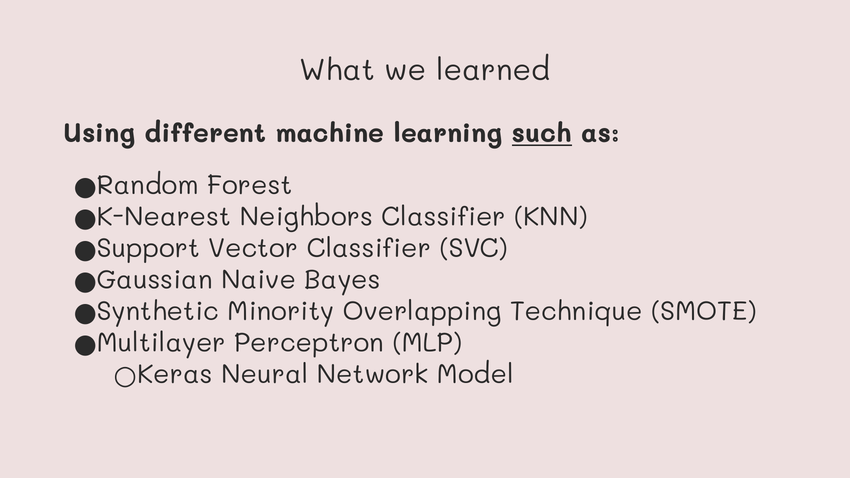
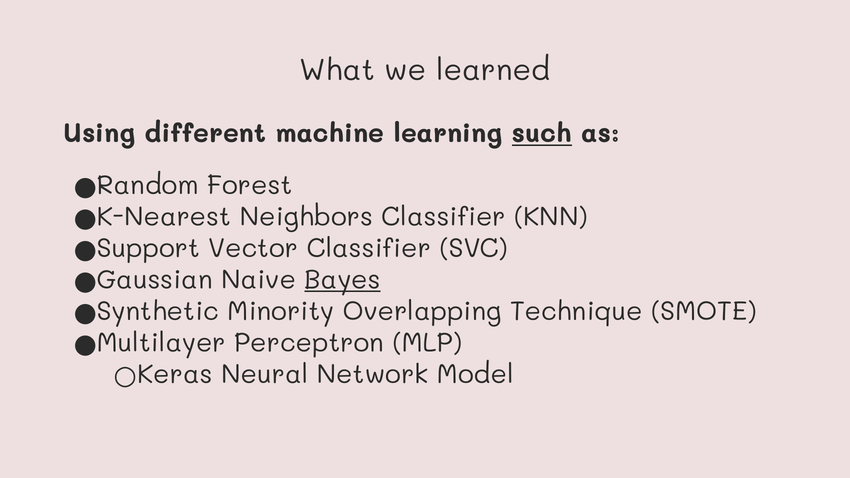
Bayes underline: none -> present (343, 280)
